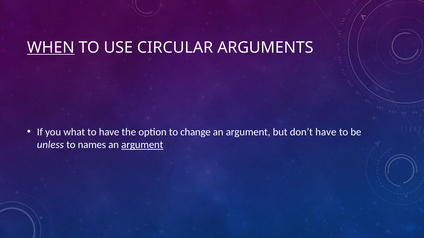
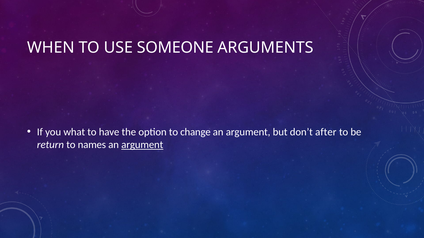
WHEN underline: present -> none (51, 48)
CIRCULAR: CIRCULAR -> SOMEONE (175, 48)
don’t have: have -> after (326, 132)
unless: unless -> return (50, 145)
